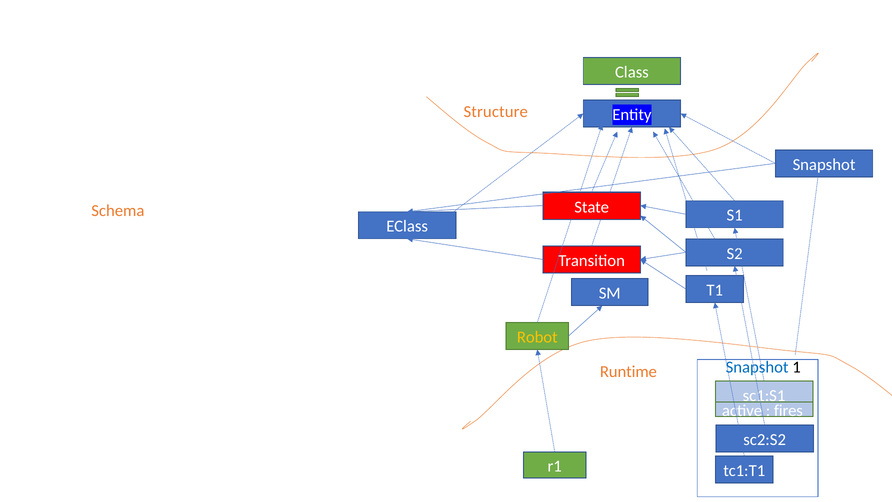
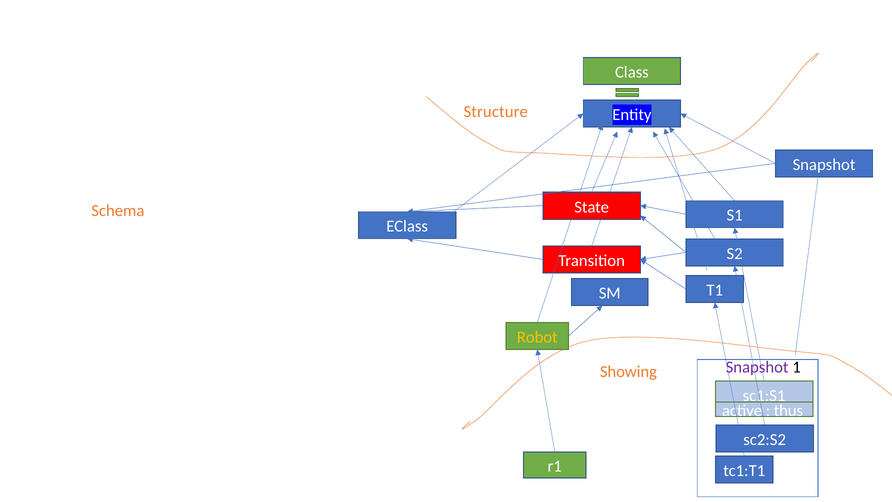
Snapshot colour: blue -> purple (757, 367)
Runtime: Runtime -> Showing (628, 372)
fires: fires -> thus (788, 410)
